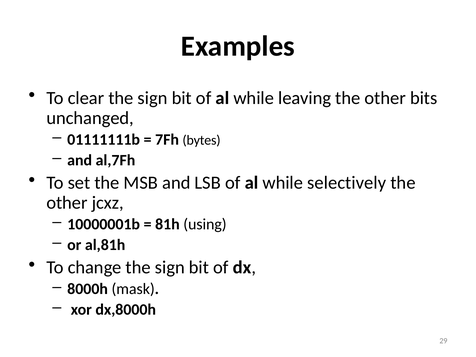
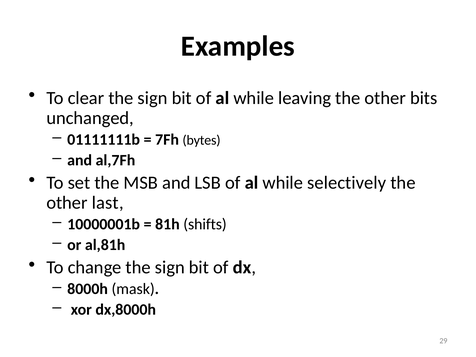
jcxz: jcxz -> last (108, 203)
using: using -> shifts (205, 224)
